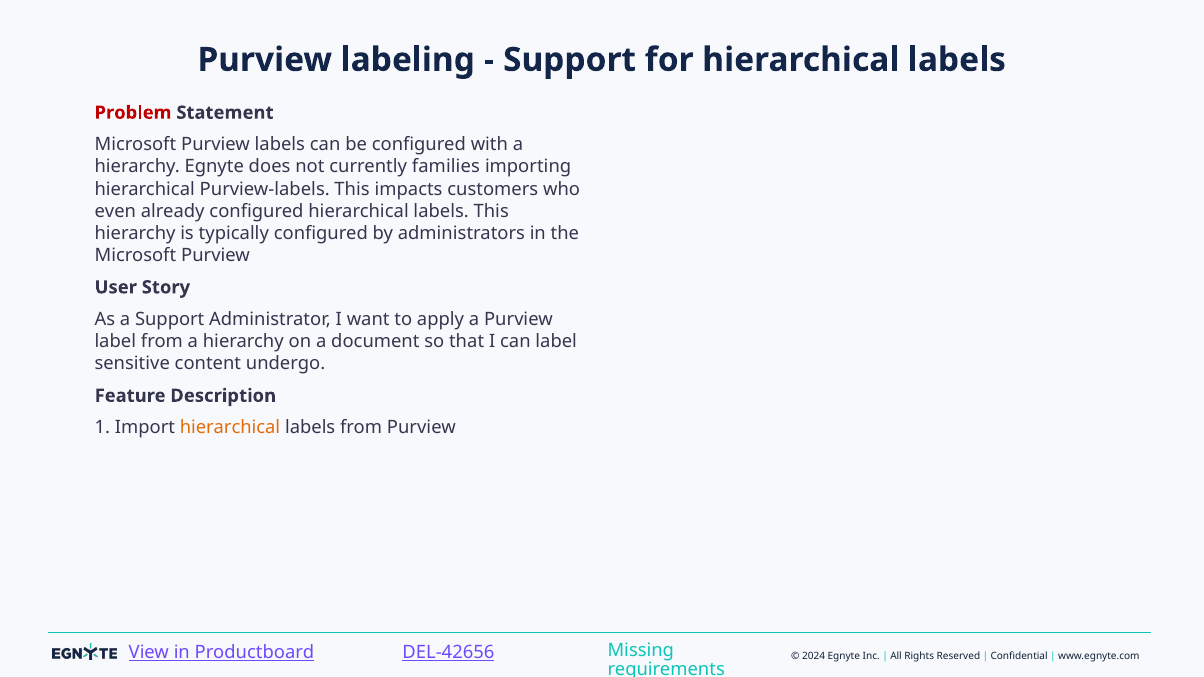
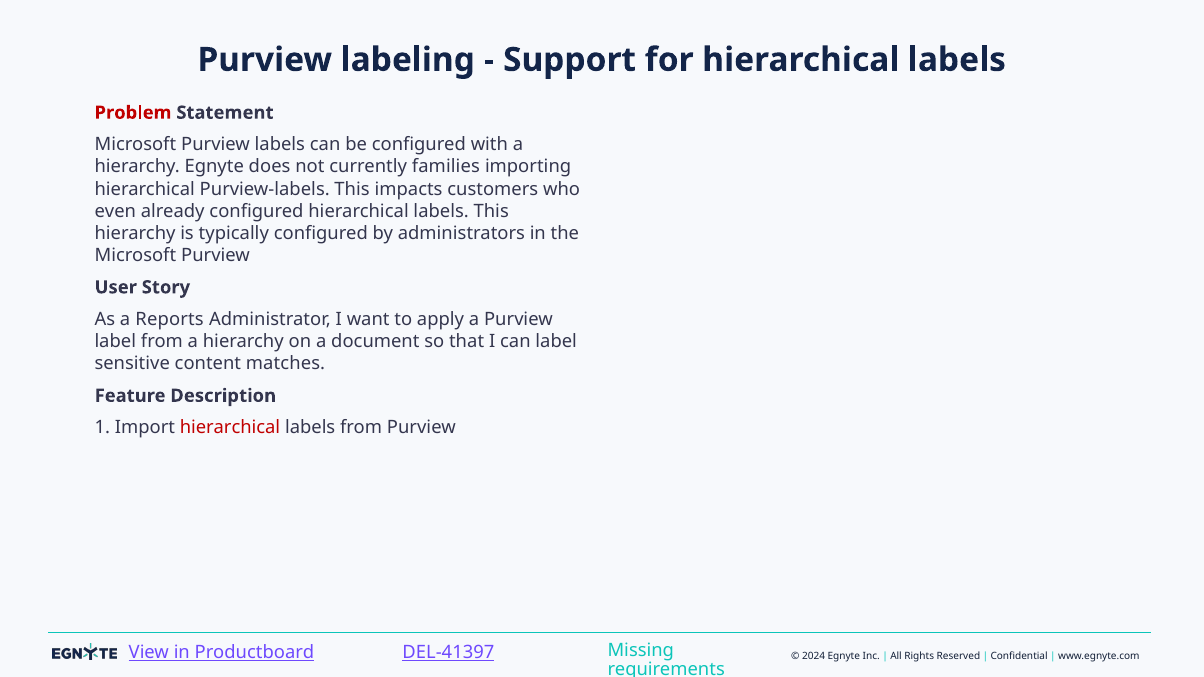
a Support: Support -> Reports (170, 320)
undergo: undergo -> matches (286, 364)
hierarchical colour: orange -> red (230, 428)
DEL-42656: DEL-42656 -> DEL-41397 (448, 652)
